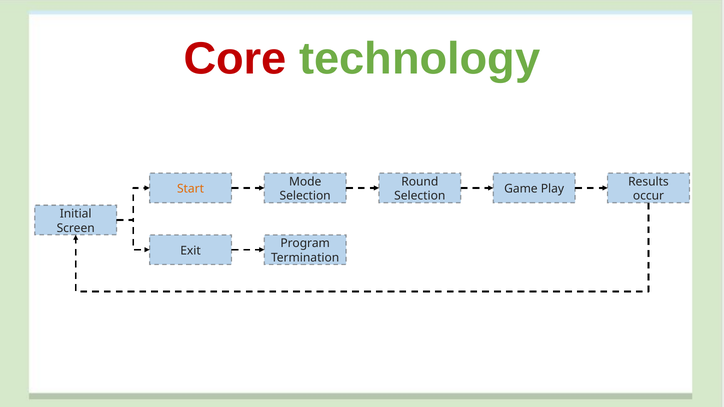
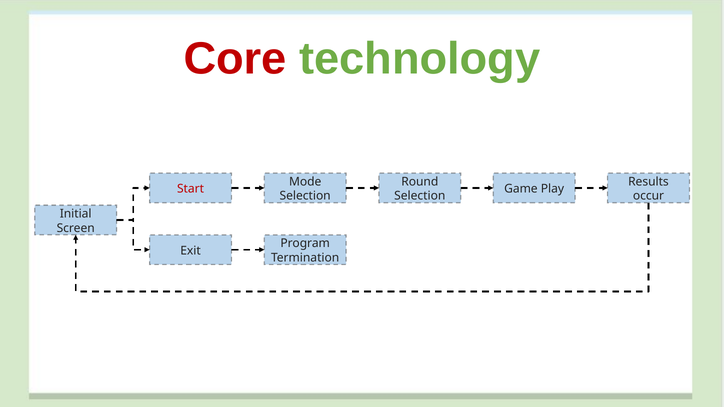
Start colour: orange -> red (191, 189)
